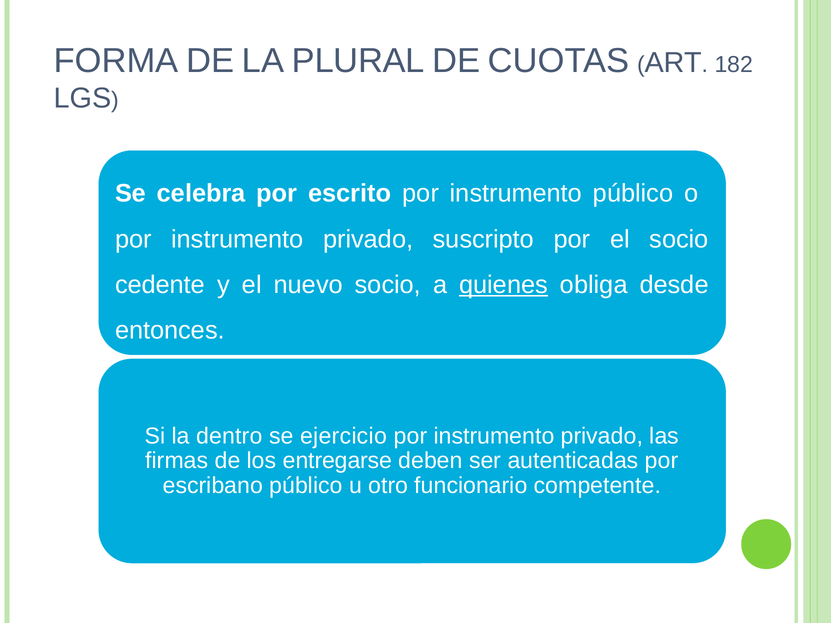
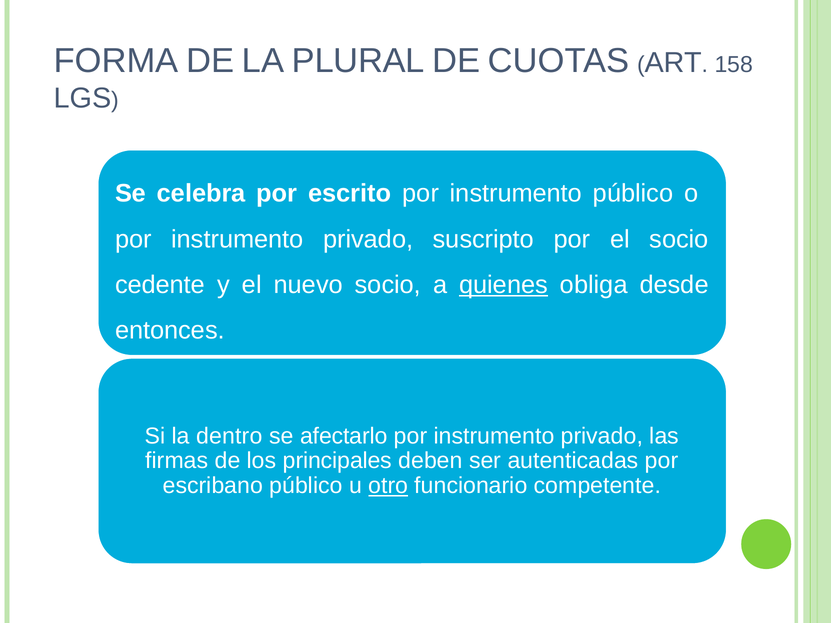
182: 182 -> 158 (734, 65)
ejercicio: ejercicio -> afectarlo (344, 436)
entregarse: entregarse -> principales (337, 461)
otro underline: none -> present (388, 486)
